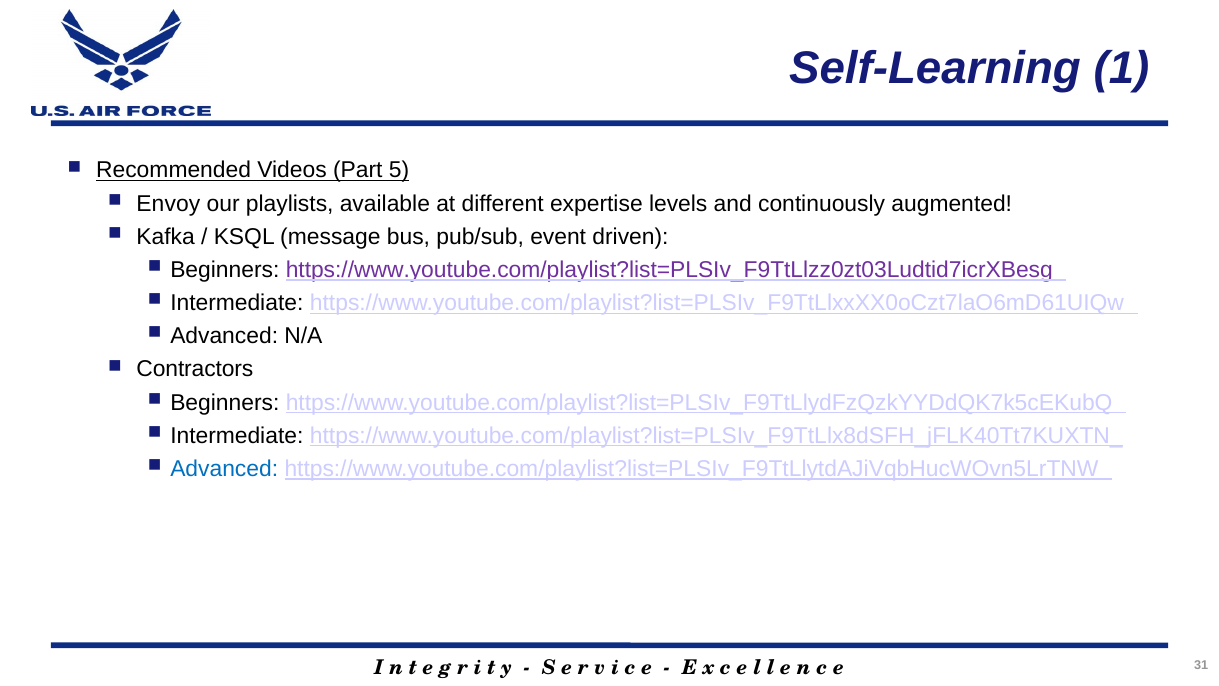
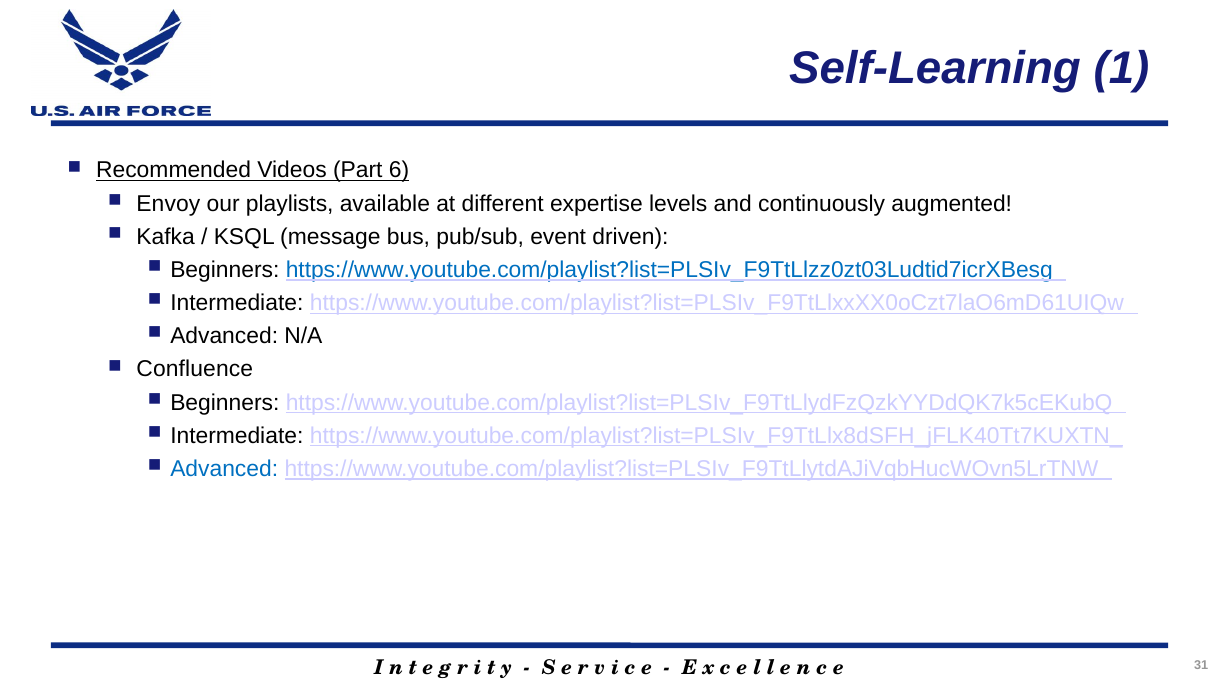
5: 5 -> 6 (399, 170)
https://www.youtube.com/playlist?list=PLSIv_F9TtLlzz0zt03Ludtid7icrXBesg colour: purple -> blue (669, 270)
Contractors: Contractors -> Confluence (195, 369)
